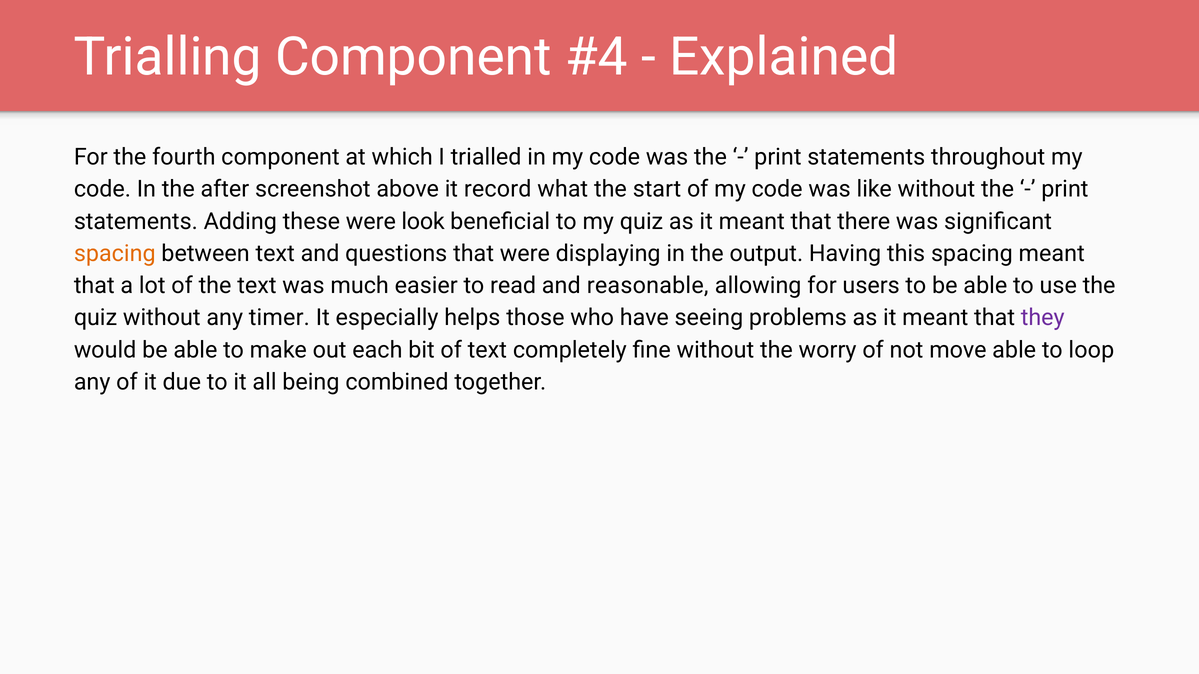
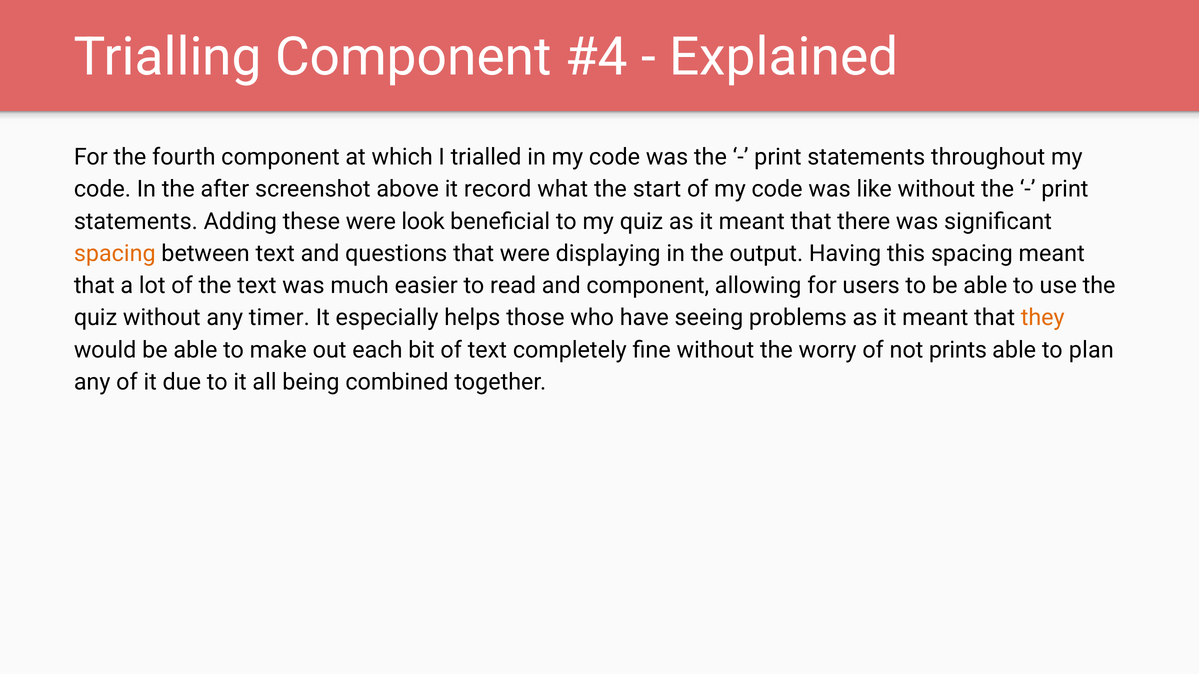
and reasonable: reasonable -> component (648, 286)
they colour: purple -> orange (1043, 318)
move: move -> prints (958, 350)
loop: loop -> plan (1091, 350)
